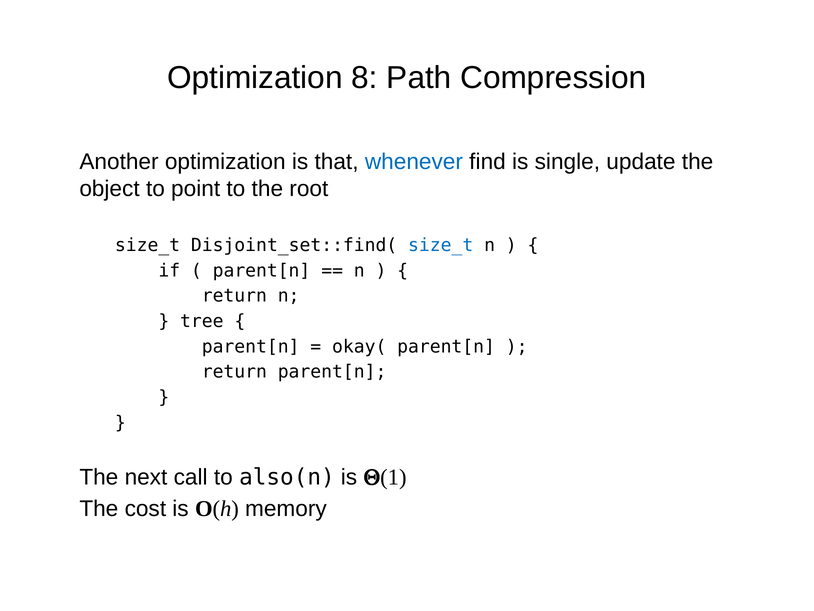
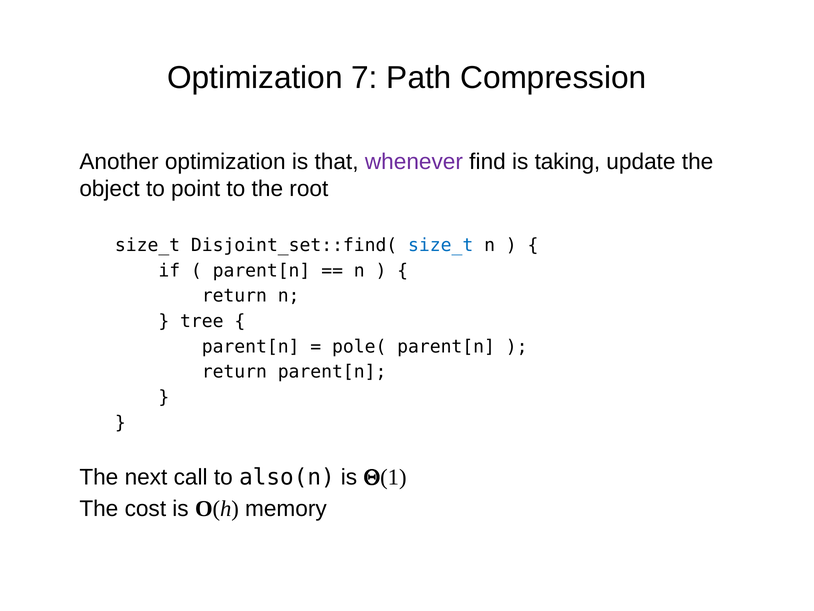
8: 8 -> 7 (365, 78)
whenever colour: blue -> purple (414, 162)
single: single -> taking (567, 162)
okay(: okay( -> pole( (359, 346)
